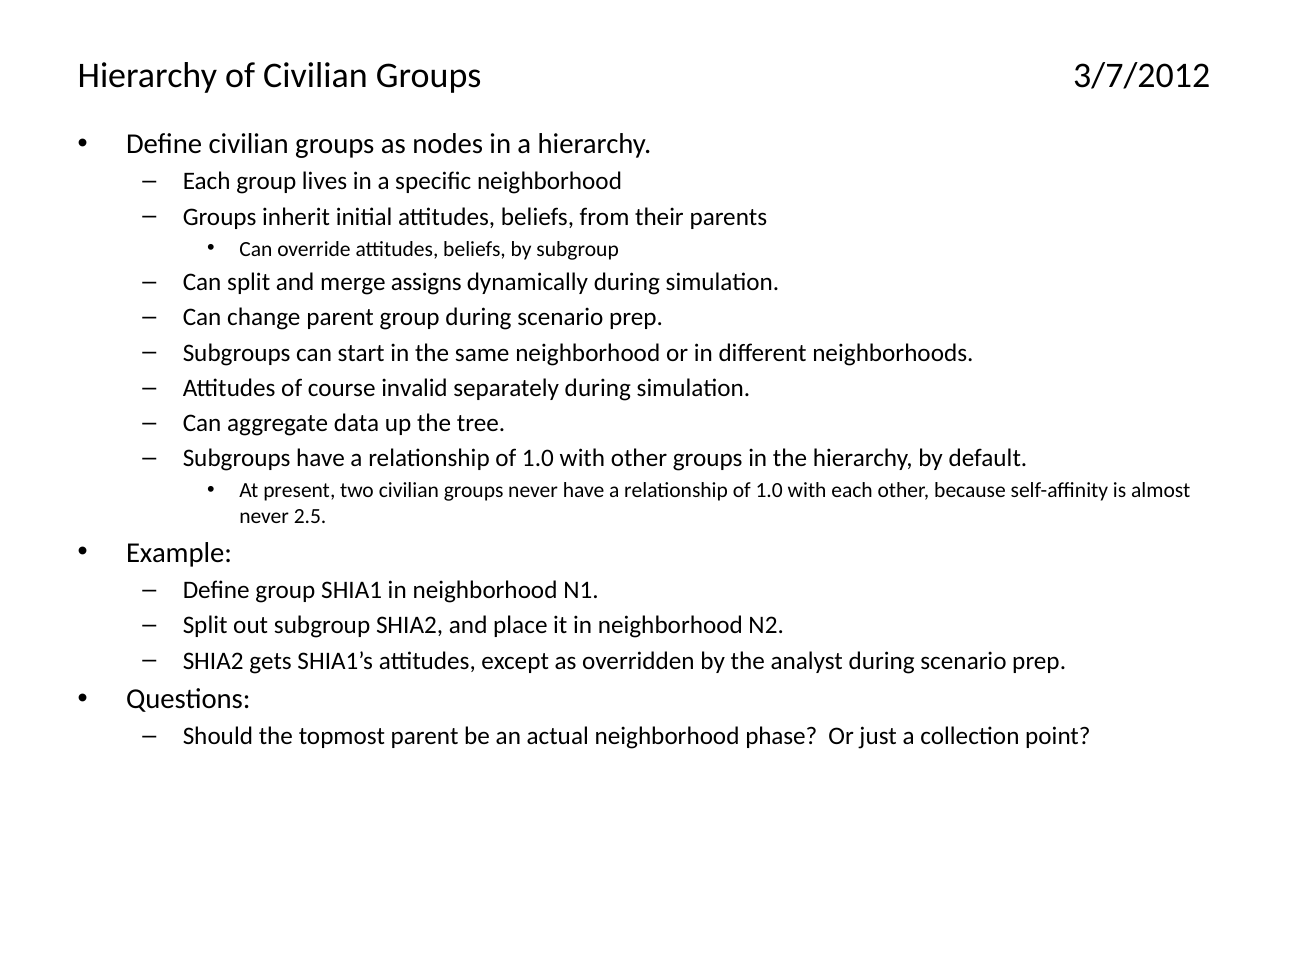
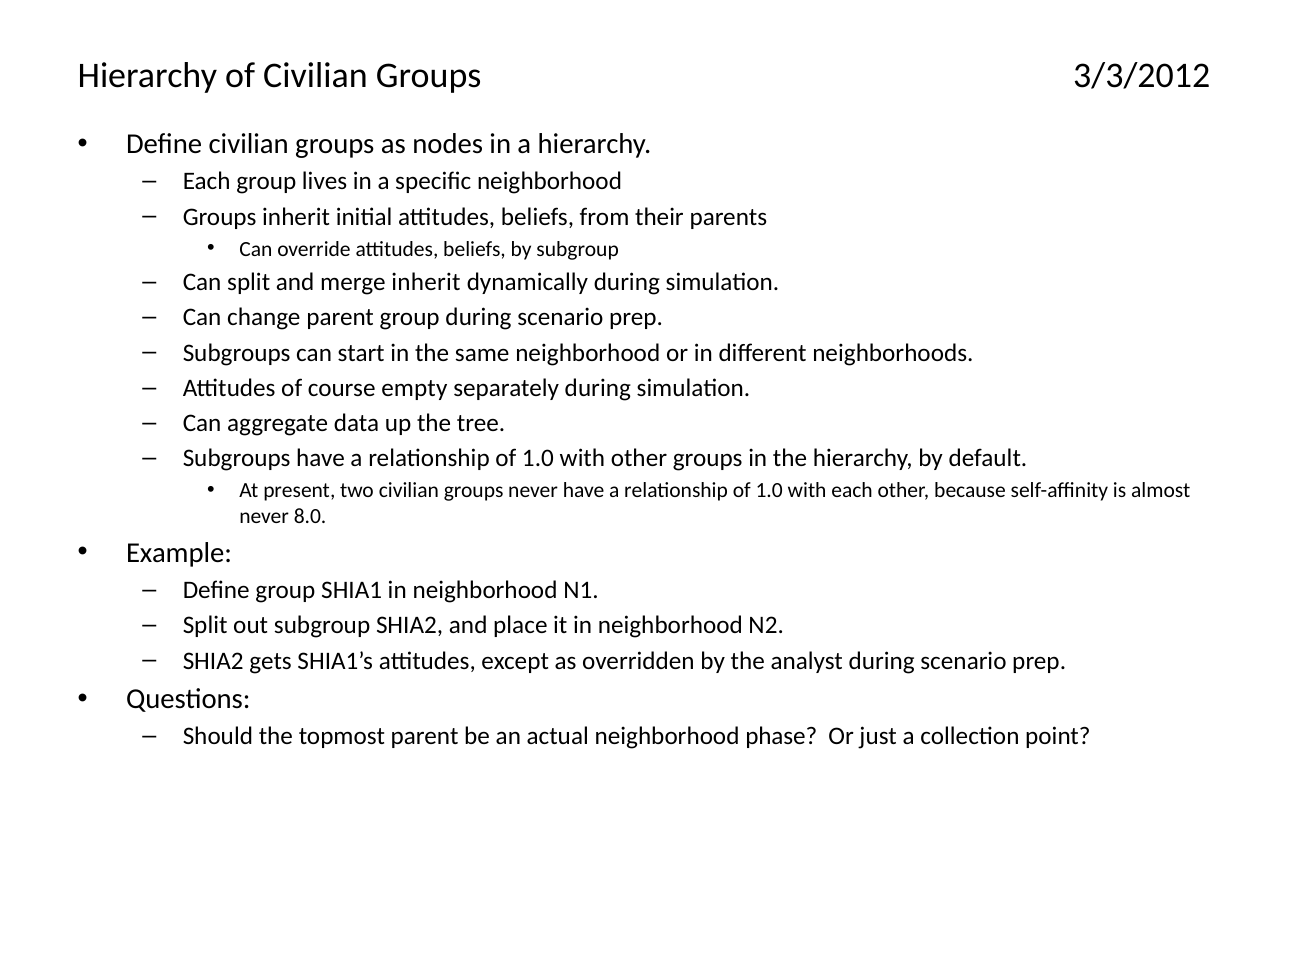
3/7/2012: 3/7/2012 -> 3/3/2012 (1142, 76)
merge assigns: assigns -> inherit (426, 282)
invalid: invalid -> empty (414, 388)
2.5: 2.5 -> 8.0 (310, 516)
